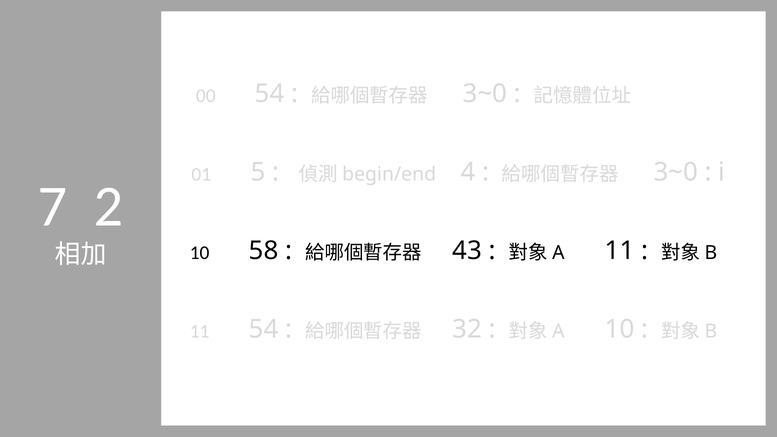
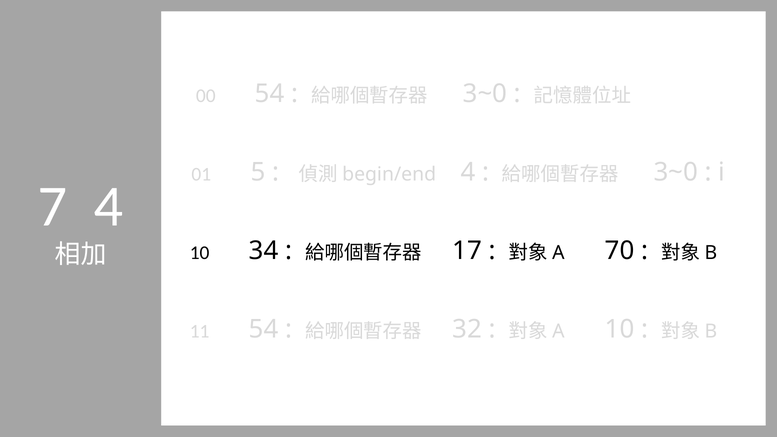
7 2: 2 -> 4 (108, 207)
58: 58 -> 34 (264, 251)
43: 43 -> 17 (467, 251)
11: 11 -> 70 (620, 251)
